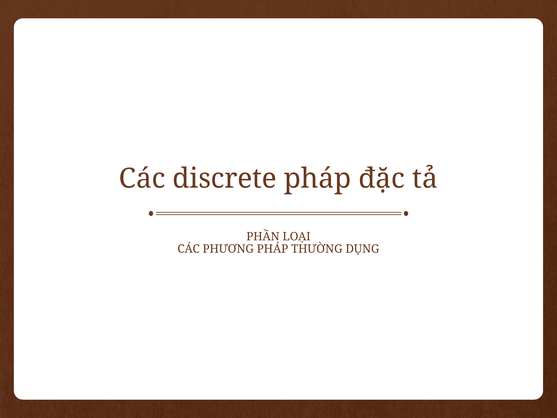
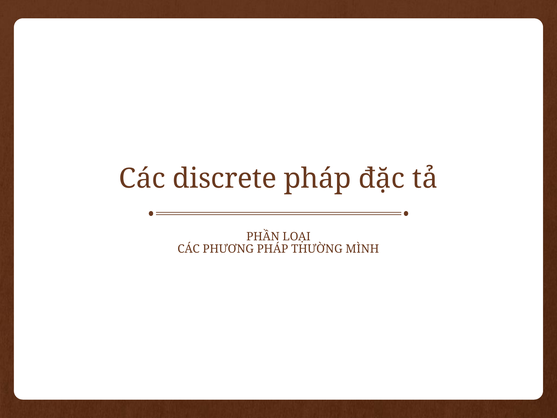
DỤNG: DỤNG -> MÌNH (362, 249)
